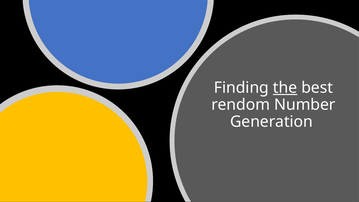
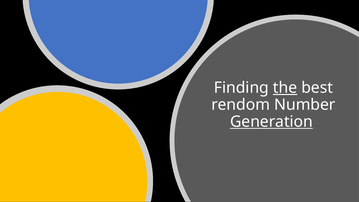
Generation underline: none -> present (271, 122)
